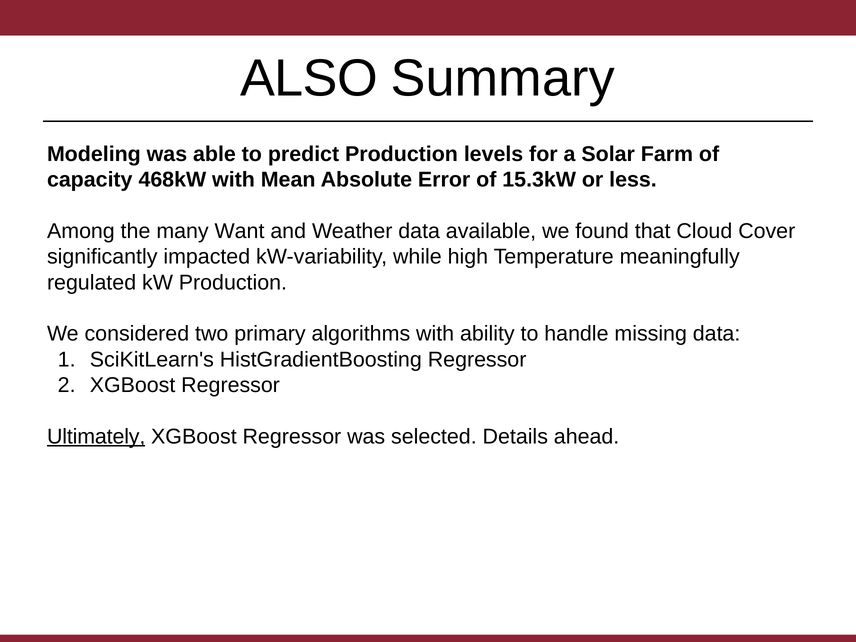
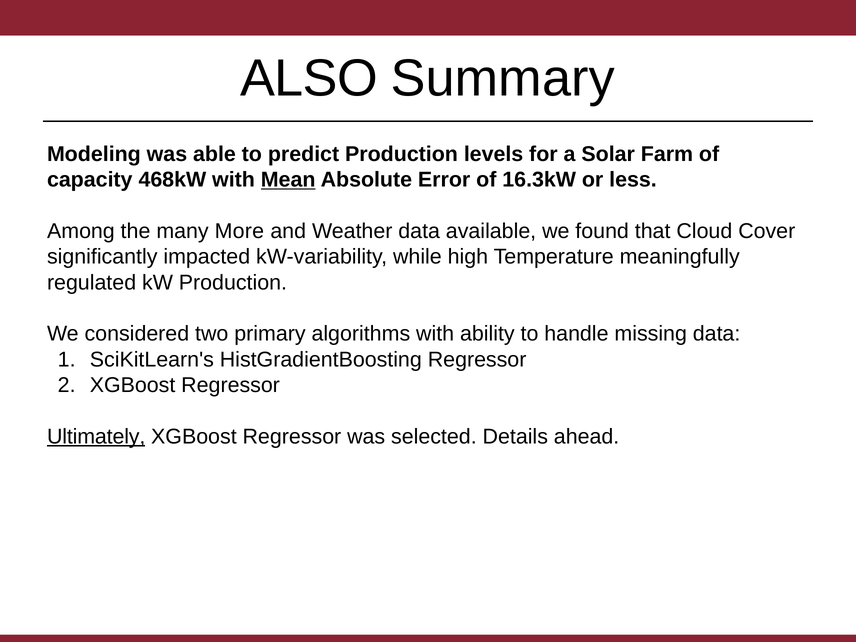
Mean underline: none -> present (288, 180)
15.3kW: 15.3kW -> 16.3kW (539, 180)
Want: Want -> More (239, 231)
